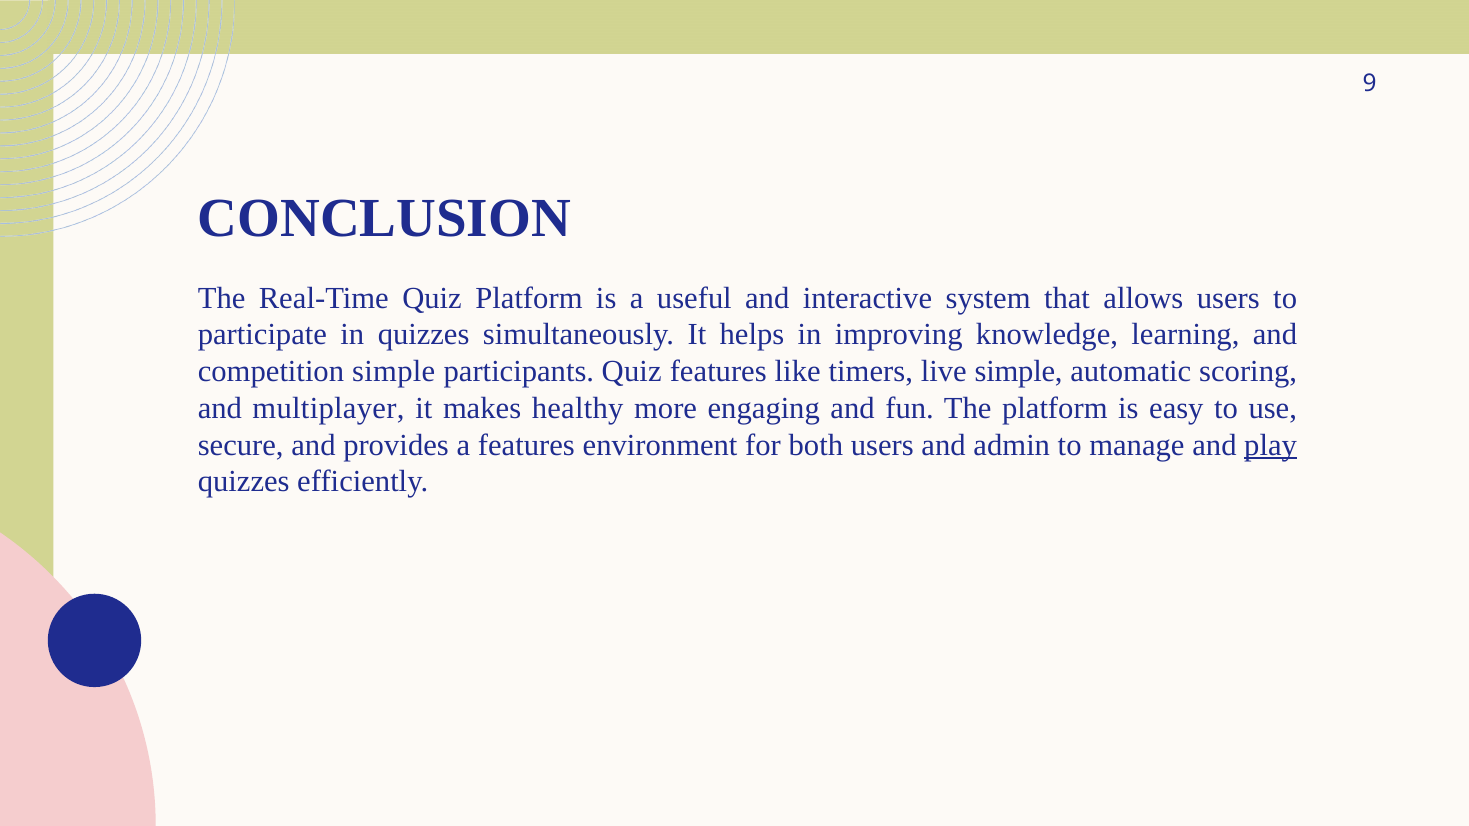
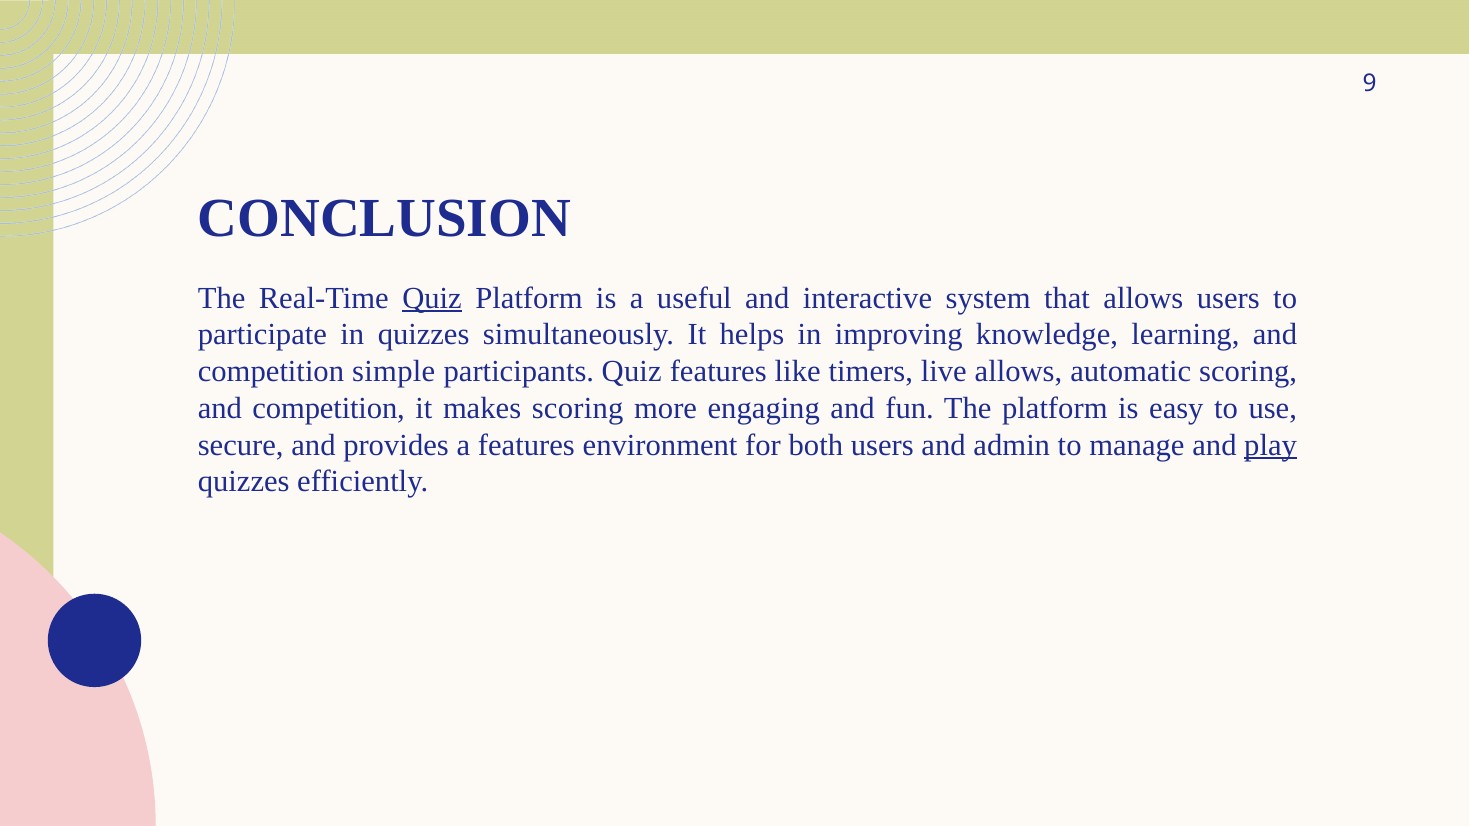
Quiz underline: none -> present (432, 298)
live simple: simple -> allows (1019, 372)
multiplayer: multiplayer -> competition (329, 408)
makes healthy: healthy -> scoring (578, 408)
